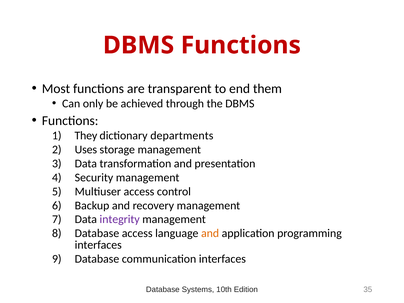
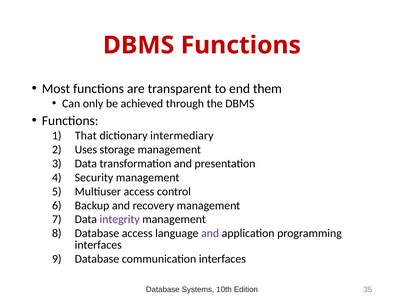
They: They -> That (86, 136)
departments: departments -> intermediary (182, 136)
and colour: orange -> purple (210, 233)
